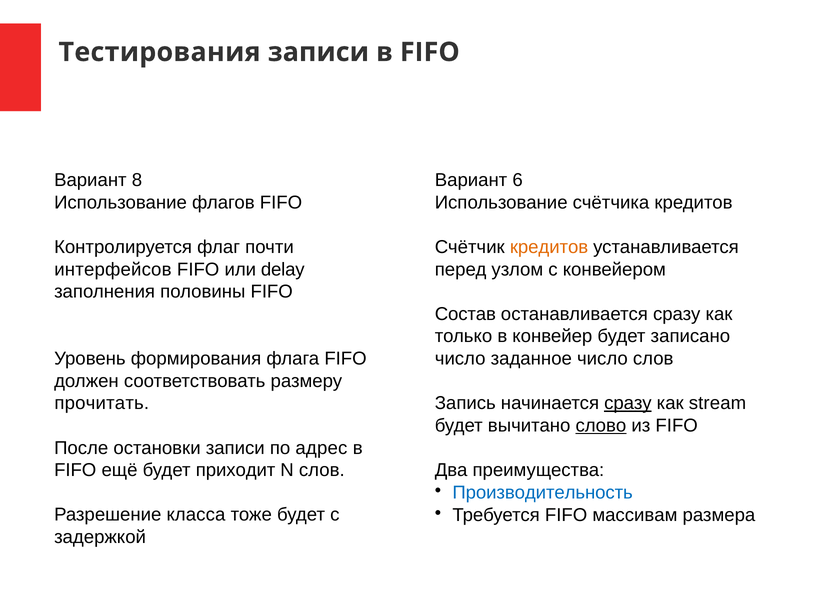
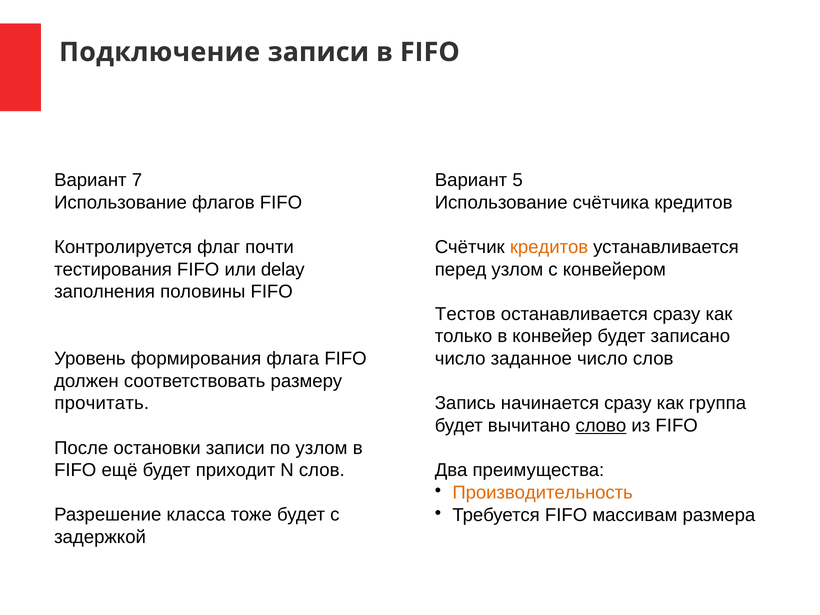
Тестирования: Тестирования -> Подключение (160, 52)
8: 8 -> 7 (137, 180)
6: 6 -> 5 (518, 180)
интерфейсов: интерфейсов -> тестирования (113, 269)
Состав: Состав -> Тестов (465, 314)
сразу underline: present -> none (628, 403)
stream: stream -> группа (718, 403)
по адрес: адрес -> узлом (321, 448)
Производительность colour: blue -> orange (543, 493)
